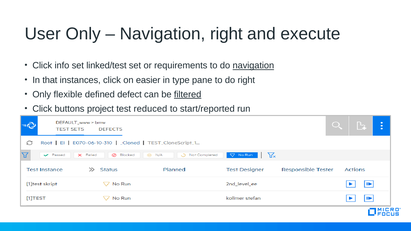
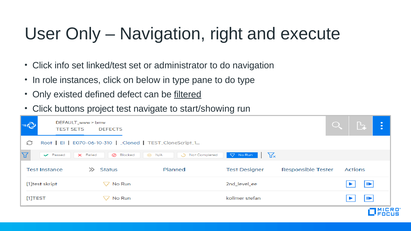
requirements: requirements -> administrator (181, 66)
navigation underline: present -> none (253, 66)
that: that -> role (50, 80)
easier: easier -> below (148, 80)
do right: right -> type (246, 80)
flexible: flexible -> existed (68, 94)
reduced: reduced -> navigate (151, 109)
start/reported: start/reported -> start/showing (207, 109)
